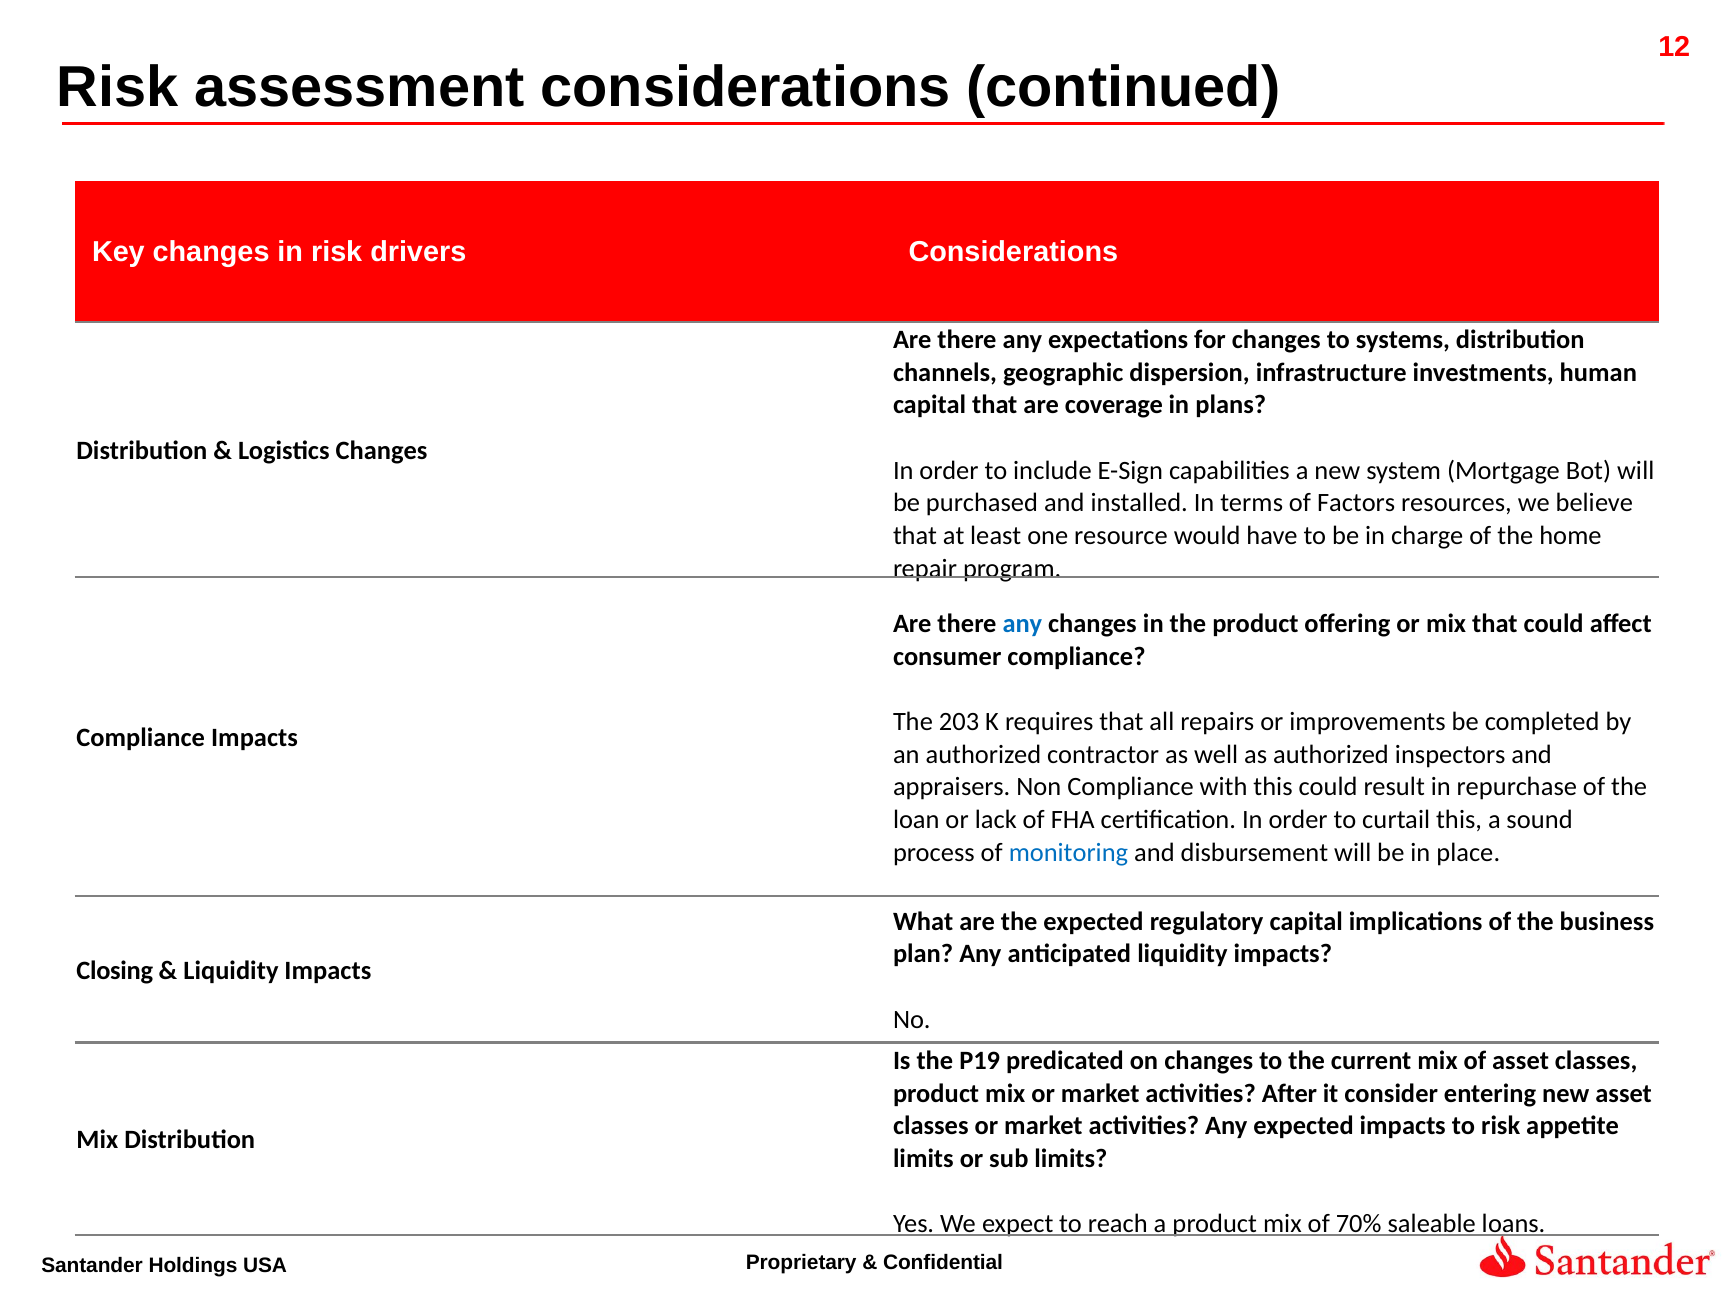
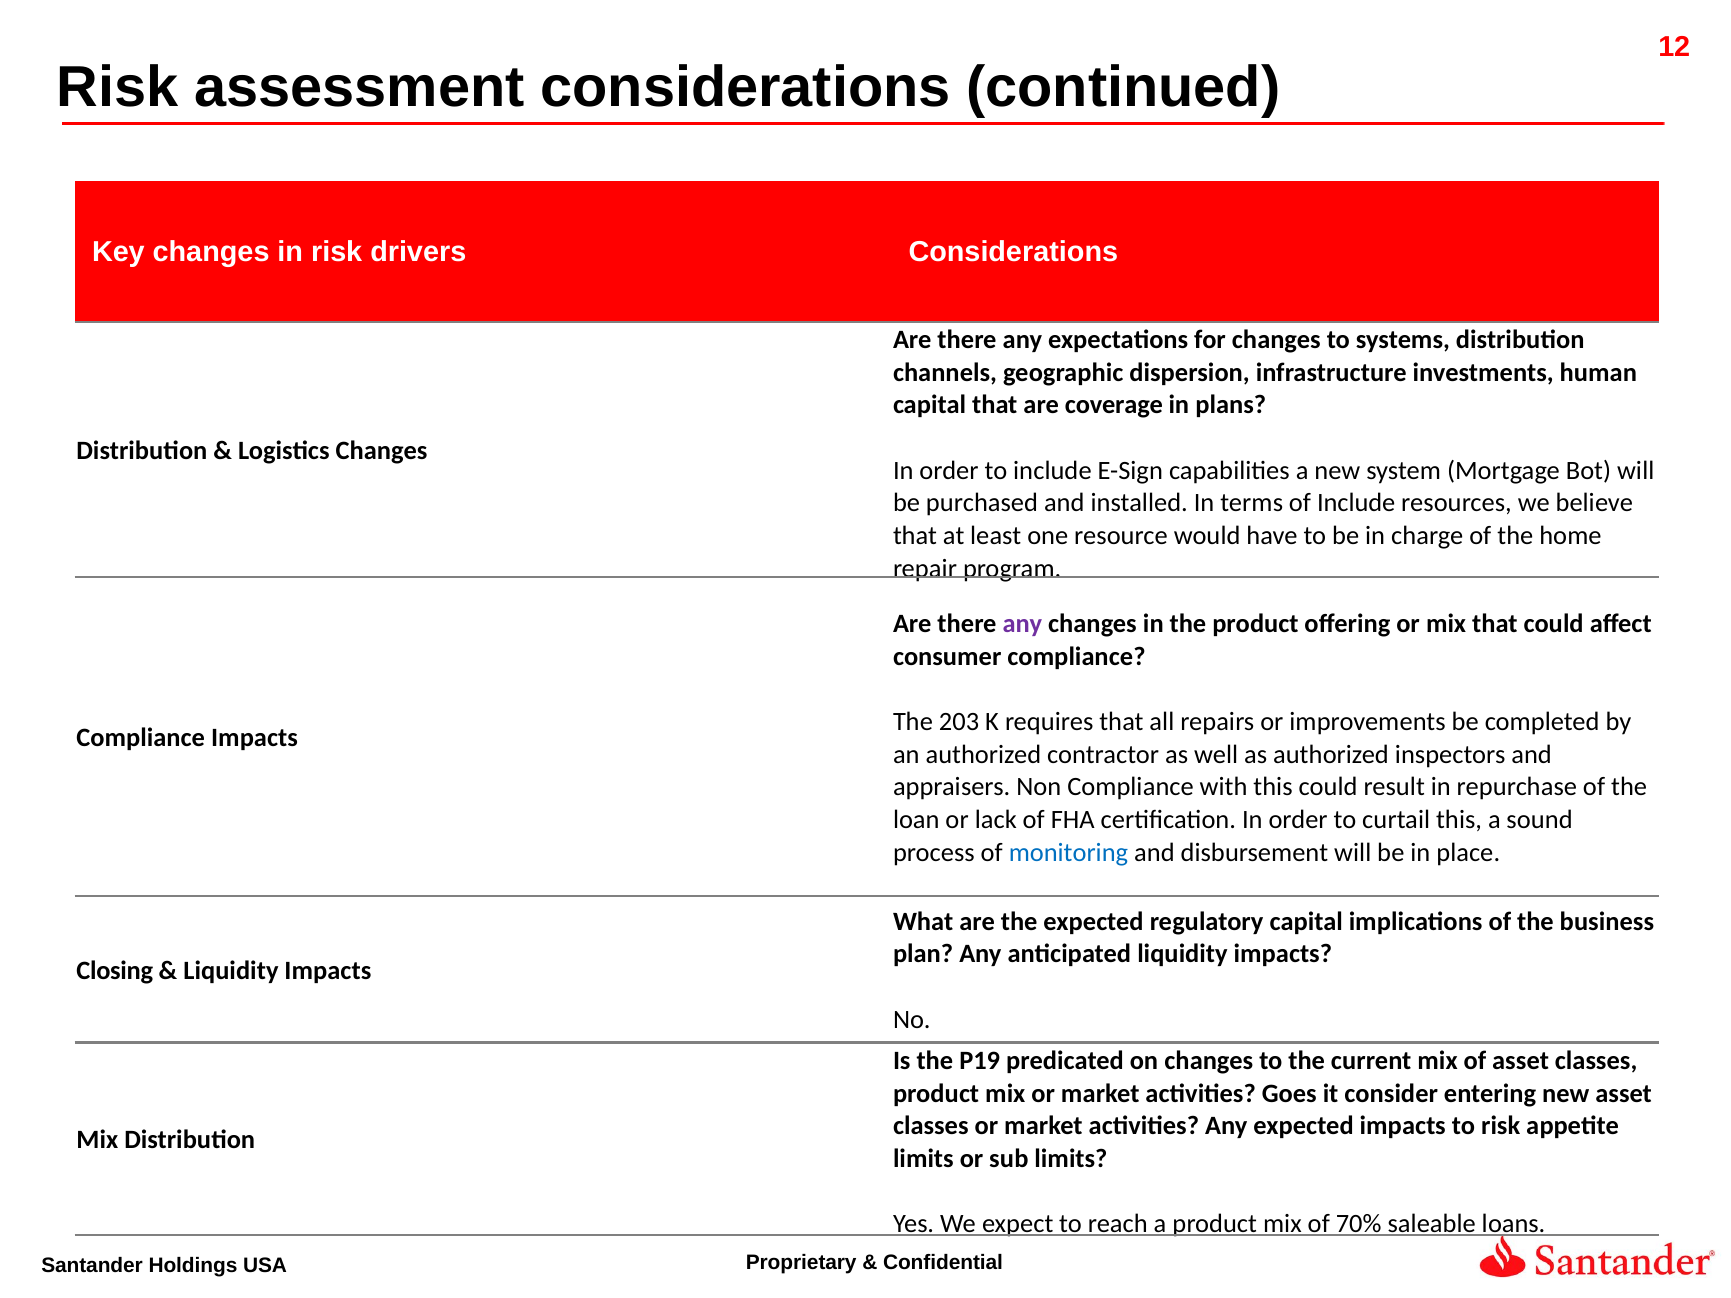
of Factors: Factors -> Include (1356, 503)
any colour: blue -> purple (1022, 624)
After: After -> Goes (1289, 1094)
